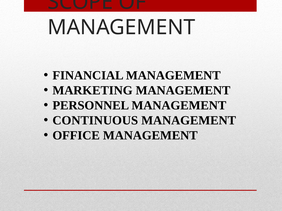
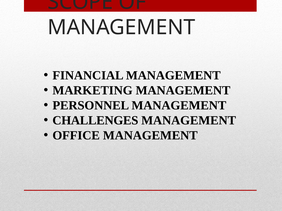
CONTINUOUS: CONTINUOUS -> CHALLENGES (95, 121)
